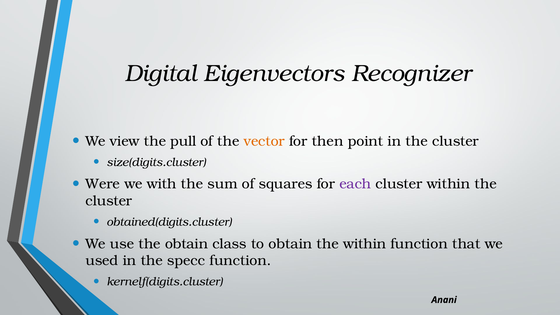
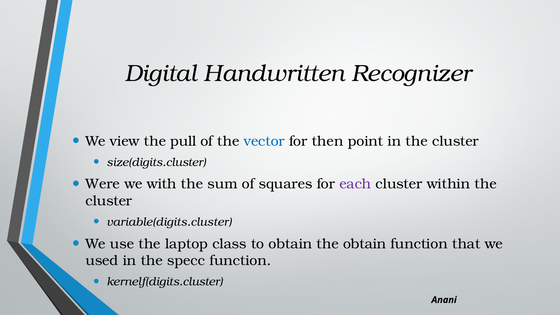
Eigenvectors: Eigenvectors -> Handwritten (274, 73)
vector colour: orange -> blue (264, 141)
obtained(digits.cluster: obtained(digits.cluster -> variable(digits.cluster (169, 222)
the obtain: obtain -> laptop (186, 244)
the within: within -> obtain (365, 244)
